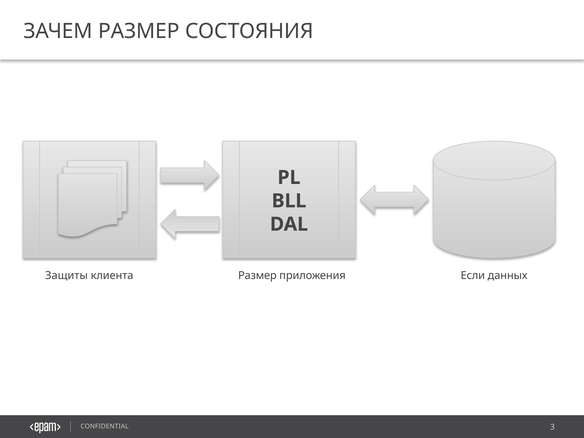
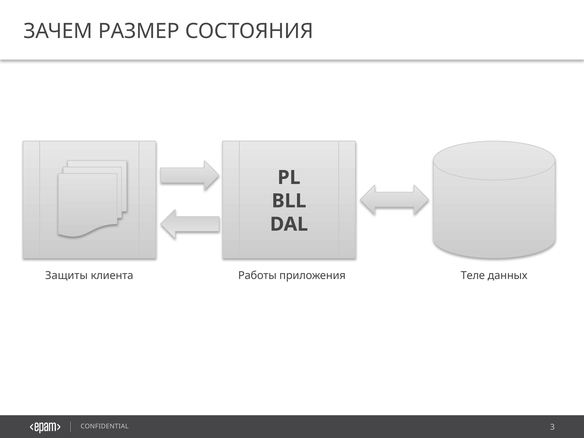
клиента Размер: Размер -> Работы (257, 276)
Если: Если -> Теле (473, 276)
